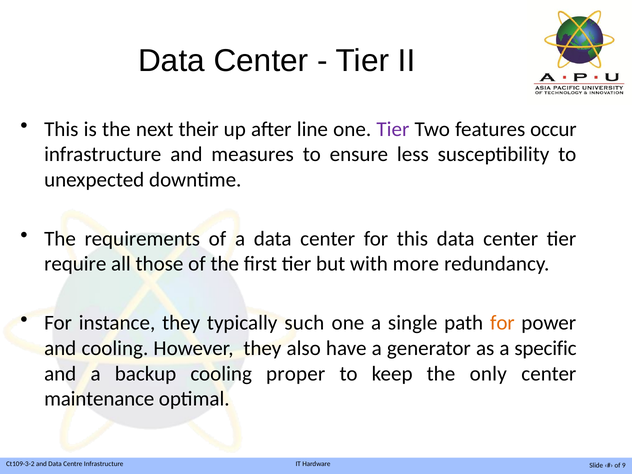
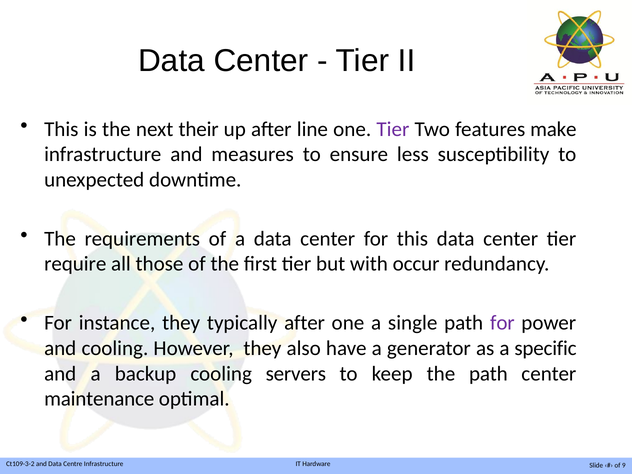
occur: occur -> make (553, 129)
more: more -> occur (416, 264)
typically such: such -> after (305, 323)
for colour: orange -> purple (502, 323)
proper: proper -> servers (296, 374)
the only: only -> path (488, 374)
